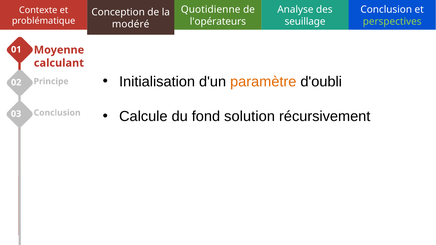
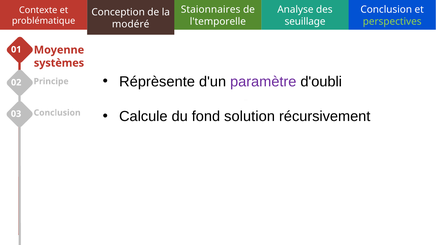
Quotidienne: Quotidienne -> Staionnaires (211, 10)
l'opérateurs: l'opérateurs -> l'temporelle (218, 22)
calculant: calculant -> systèmes (59, 63)
Initialisation: Initialisation -> Réprèsente (157, 82)
paramètre colour: orange -> purple (263, 82)
